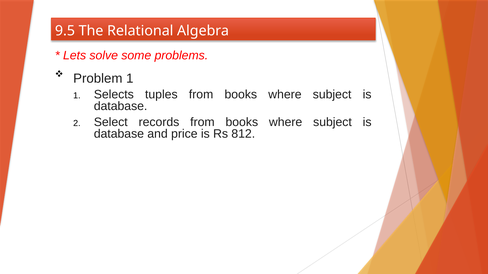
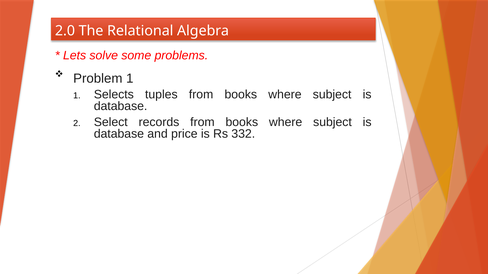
9.5: 9.5 -> 2.0 (65, 31)
812: 812 -> 332 (243, 134)
